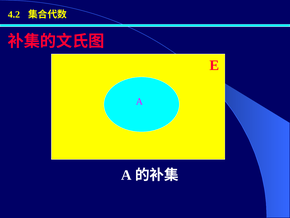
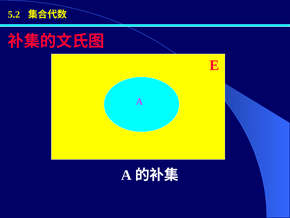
4.2: 4.2 -> 5.2 (14, 15)
